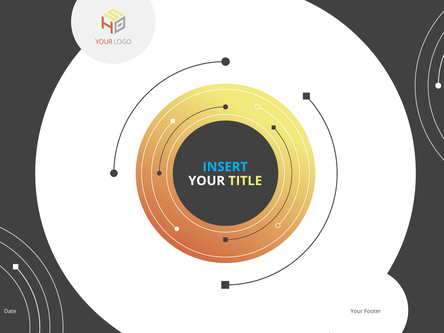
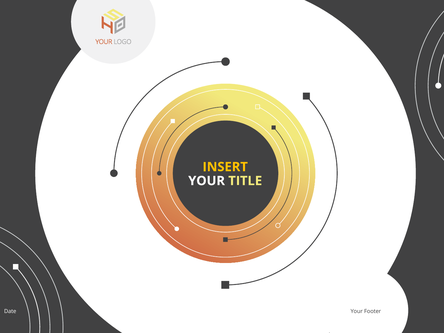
INSERT colour: light blue -> yellow (225, 167)
